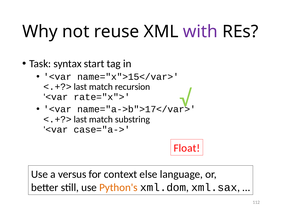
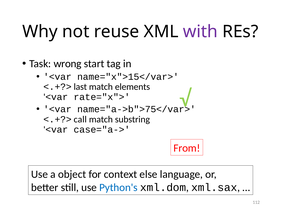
syntax: syntax -> wrong (68, 64)
recursion: recursion -> elements (132, 87)
name="a->b">17</var>: name="a->b">17</var> -> name="a->b">75</var> (136, 109)
last: last -> call (80, 119)
Float: Float -> From (187, 148)
versus: versus -> object (72, 174)
Python's colour: orange -> blue (118, 187)
